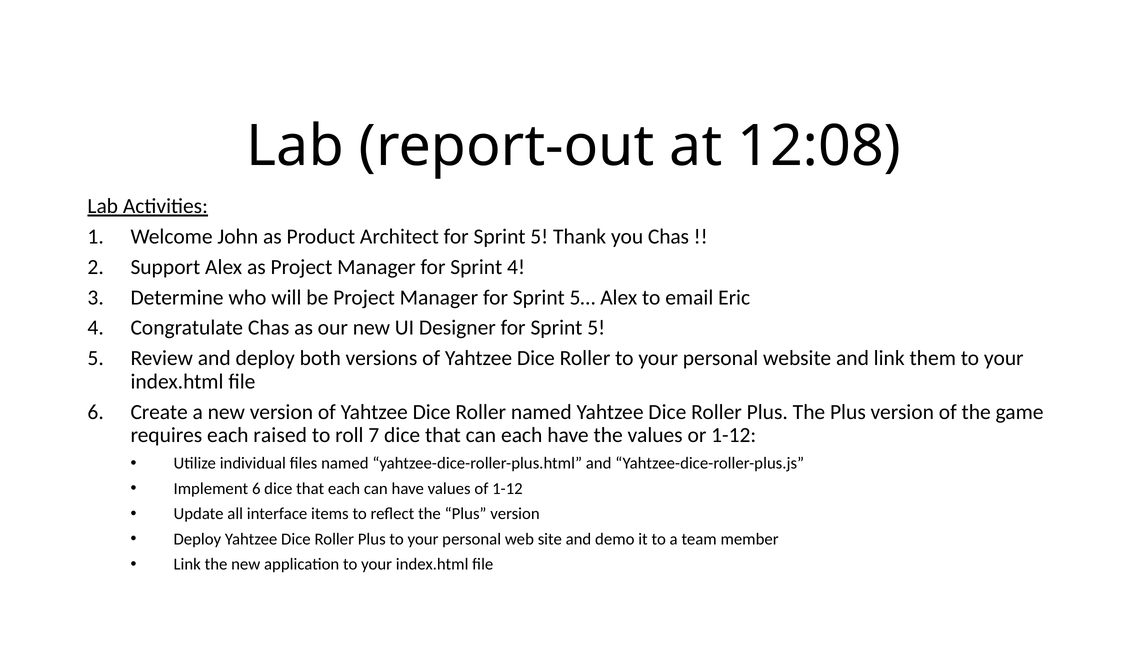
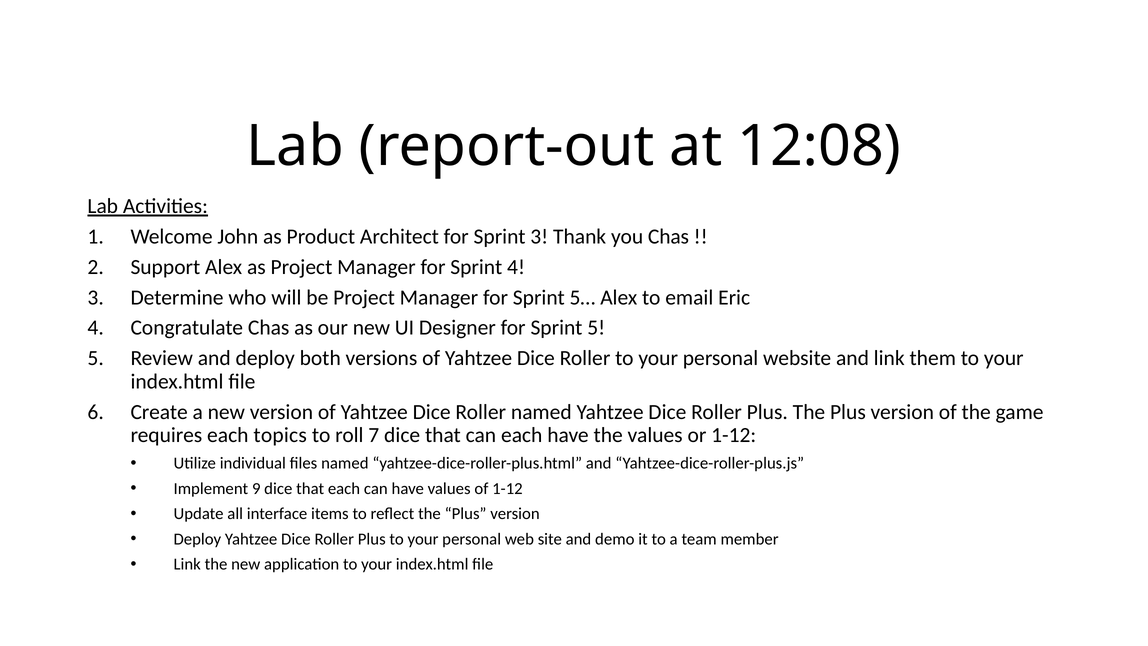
Architect for Sprint 5: 5 -> 3 (539, 236)
raised: raised -> topics (280, 435)
Implement 6: 6 -> 9 (256, 488)
